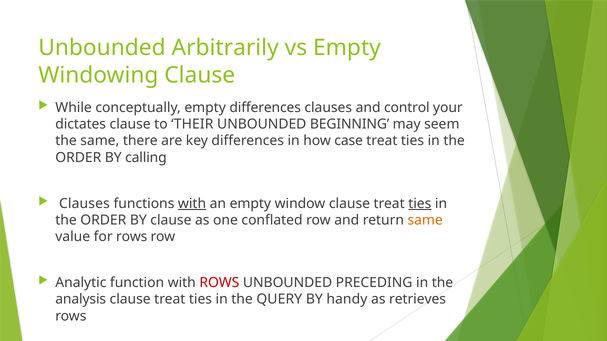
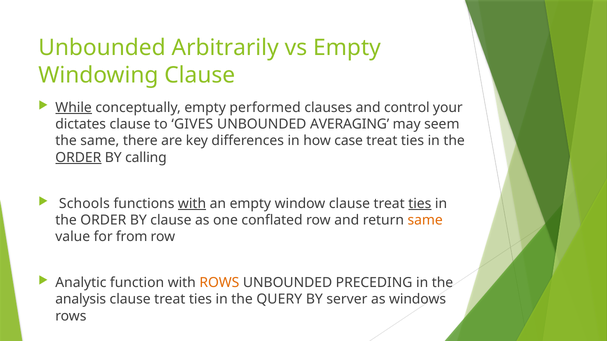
While underline: none -> present (74, 108)
empty differences: differences -> performed (265, 108)
THEIR: THEIR -> GIVES (192, 124)
BEGINNING: BEGINNING -> AVERAGING (350, 124)
ORDER underline: none -> present (78, 158)
Clauses: Clauses -> Schools (84, 204)
for rows: rows -> from (132, 237)
ROWS colour: red -> orange (219, 283)
handy: handy -> server (347, 300)
retrieves: retrieves -> windows (418, 300)
